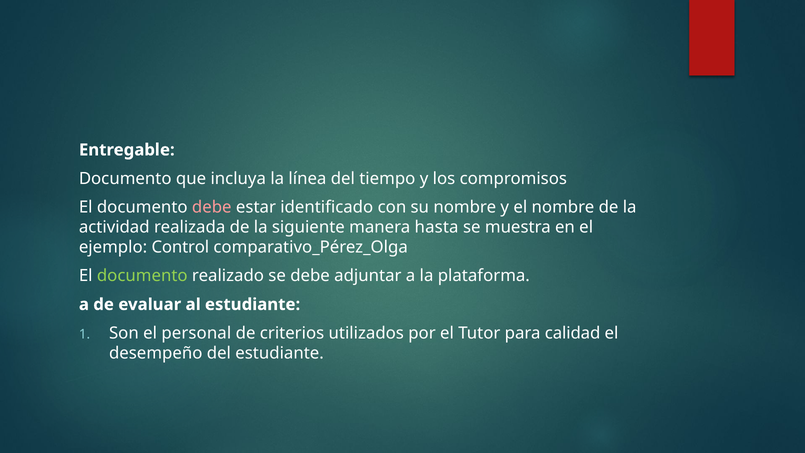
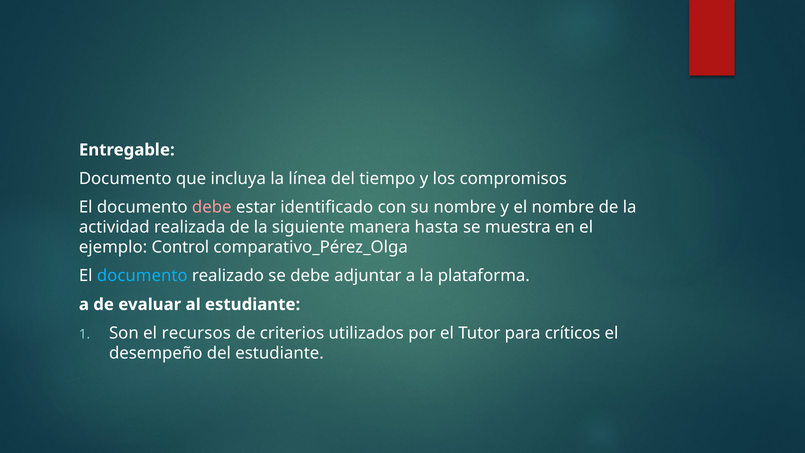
documento colour: light green -> light blue (142, 276)
personal: personal -> recursos (196, 333)
calidad: calidad -> críticos (573, 333)
